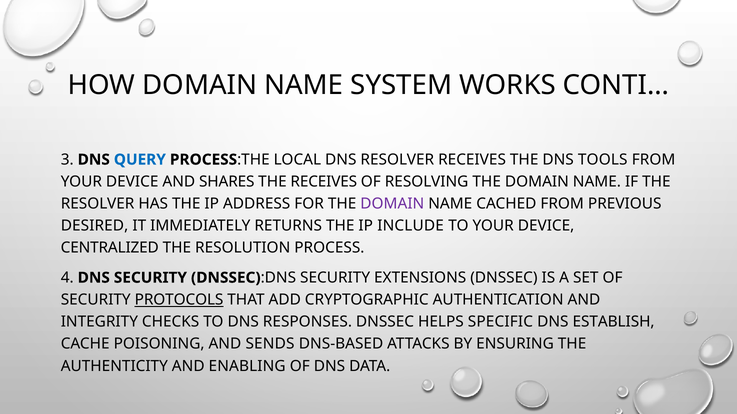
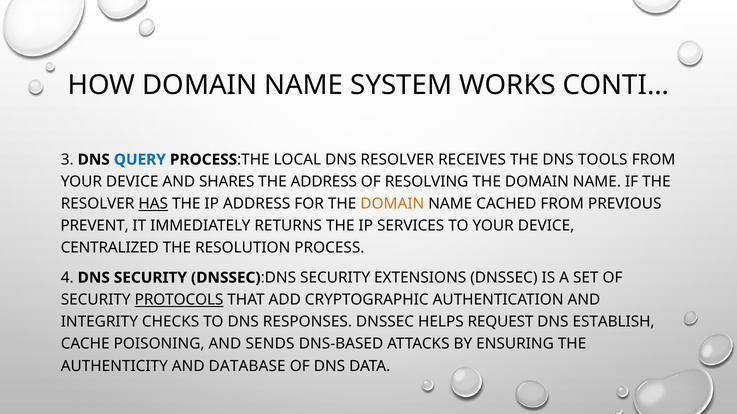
THE RECEIVES: RECEIVES -> ADDRESS (324, 182)
HAS underline: none -> present (153, 204)
DOMAIN colour: purple -> orange (392, 204)
DESIRED: DESIRED -> PREVENT (95, 226)
INCLUDE: INCLUDE -> SERVICES (411, 226)
SPECIFIC: SPECIFIC -> REQUEST (501, 322)
ENABLING: ENABLING -> DATABASE (247, 366)
